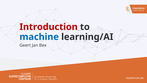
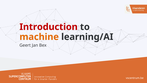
machine colour: blue -> orange (39, 37)
